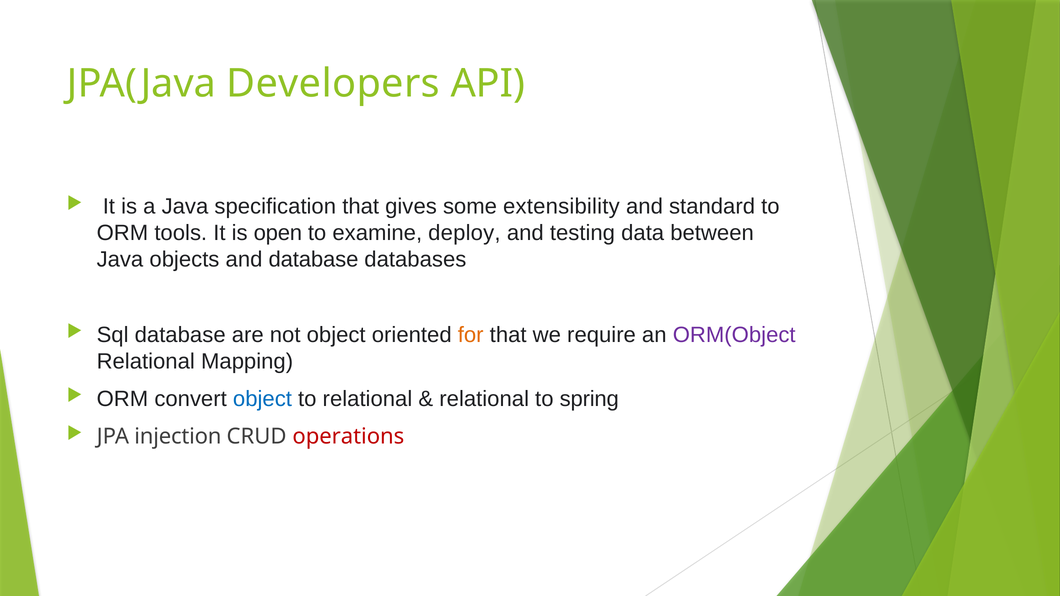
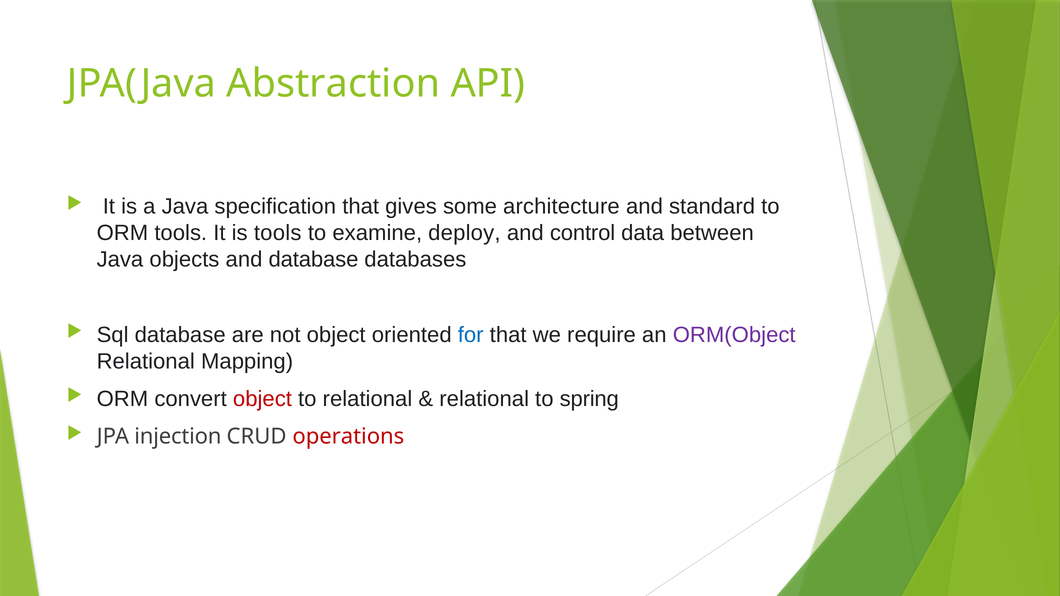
Developers: Developers -> Abstraction (333, 84)
extensibility: extensibility -> architecture (561, 207)
is open: open -> tools (278, 233)
testing: testing -> control (583, 233)
for colour: orange -> blue (471, 335)
object colour: blue -> red (262, 399)
